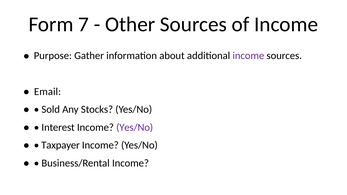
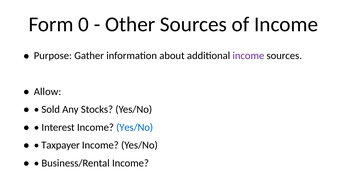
7: 7 -> 0 (84, 24)
Email: Email -> Allow (48, 92)
Yes/No colour: purple -> blue (135, 127)
